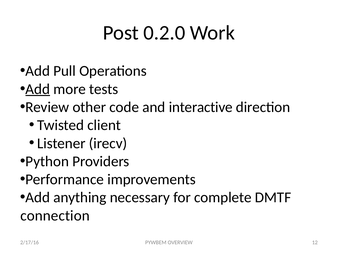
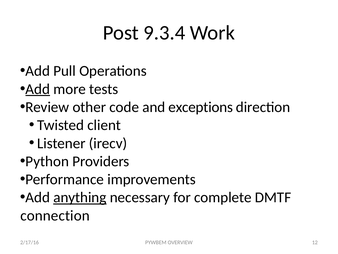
0.2.0: 0.2.0 -> 9.3.4 (164, 33)
interactive: interactive -> exceptions (201, 107)
anything underline: none -> present (80, 197)
